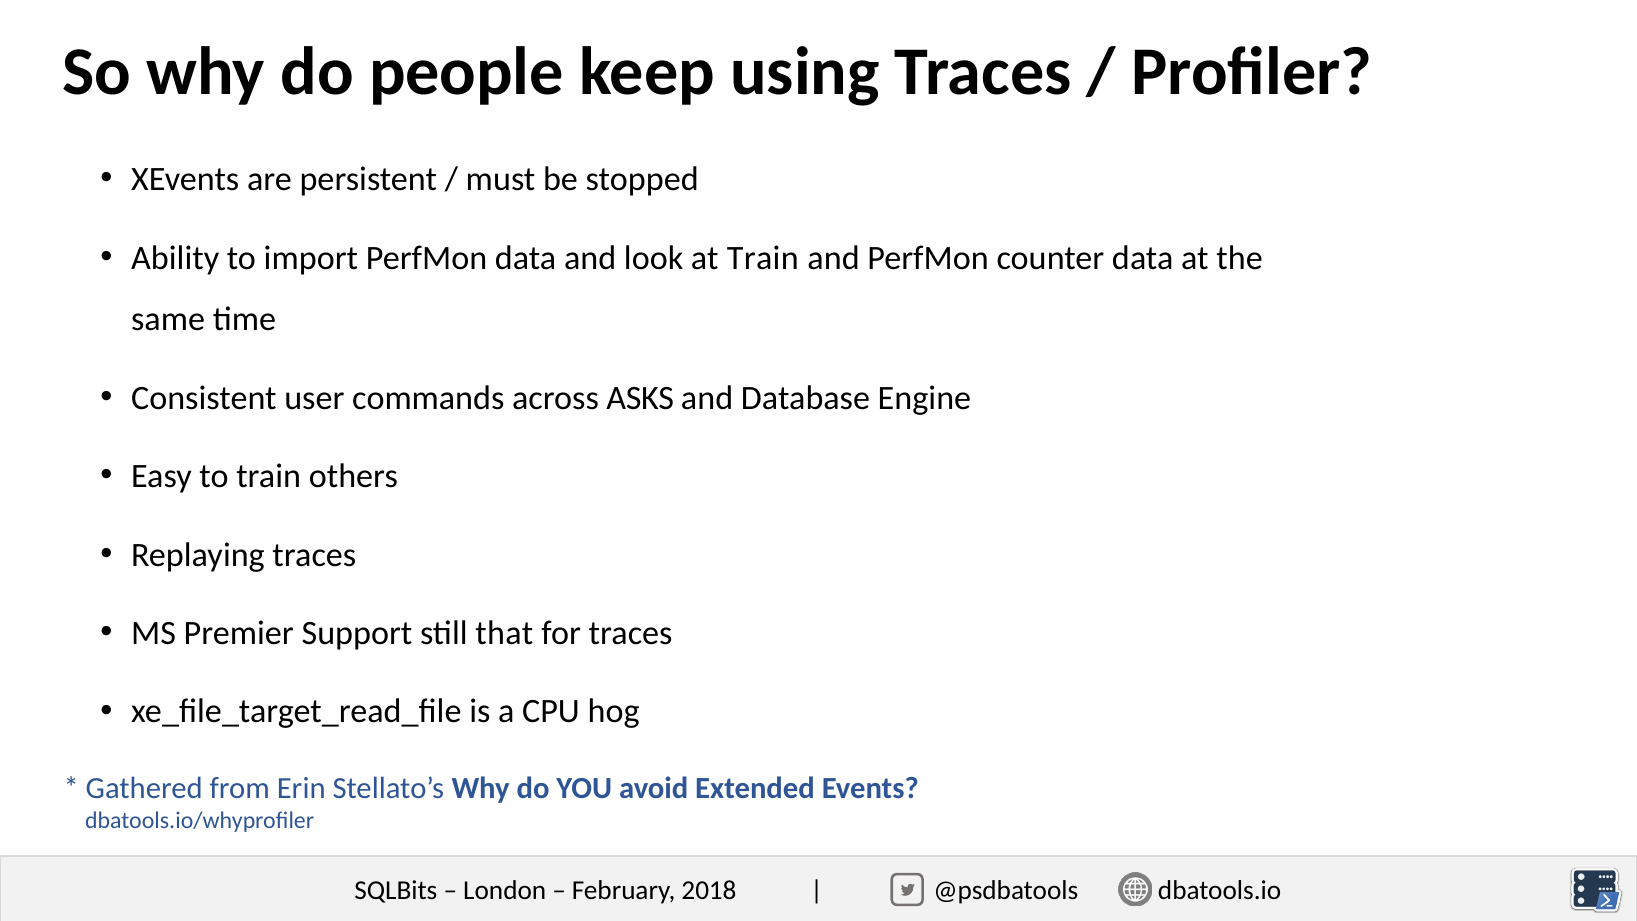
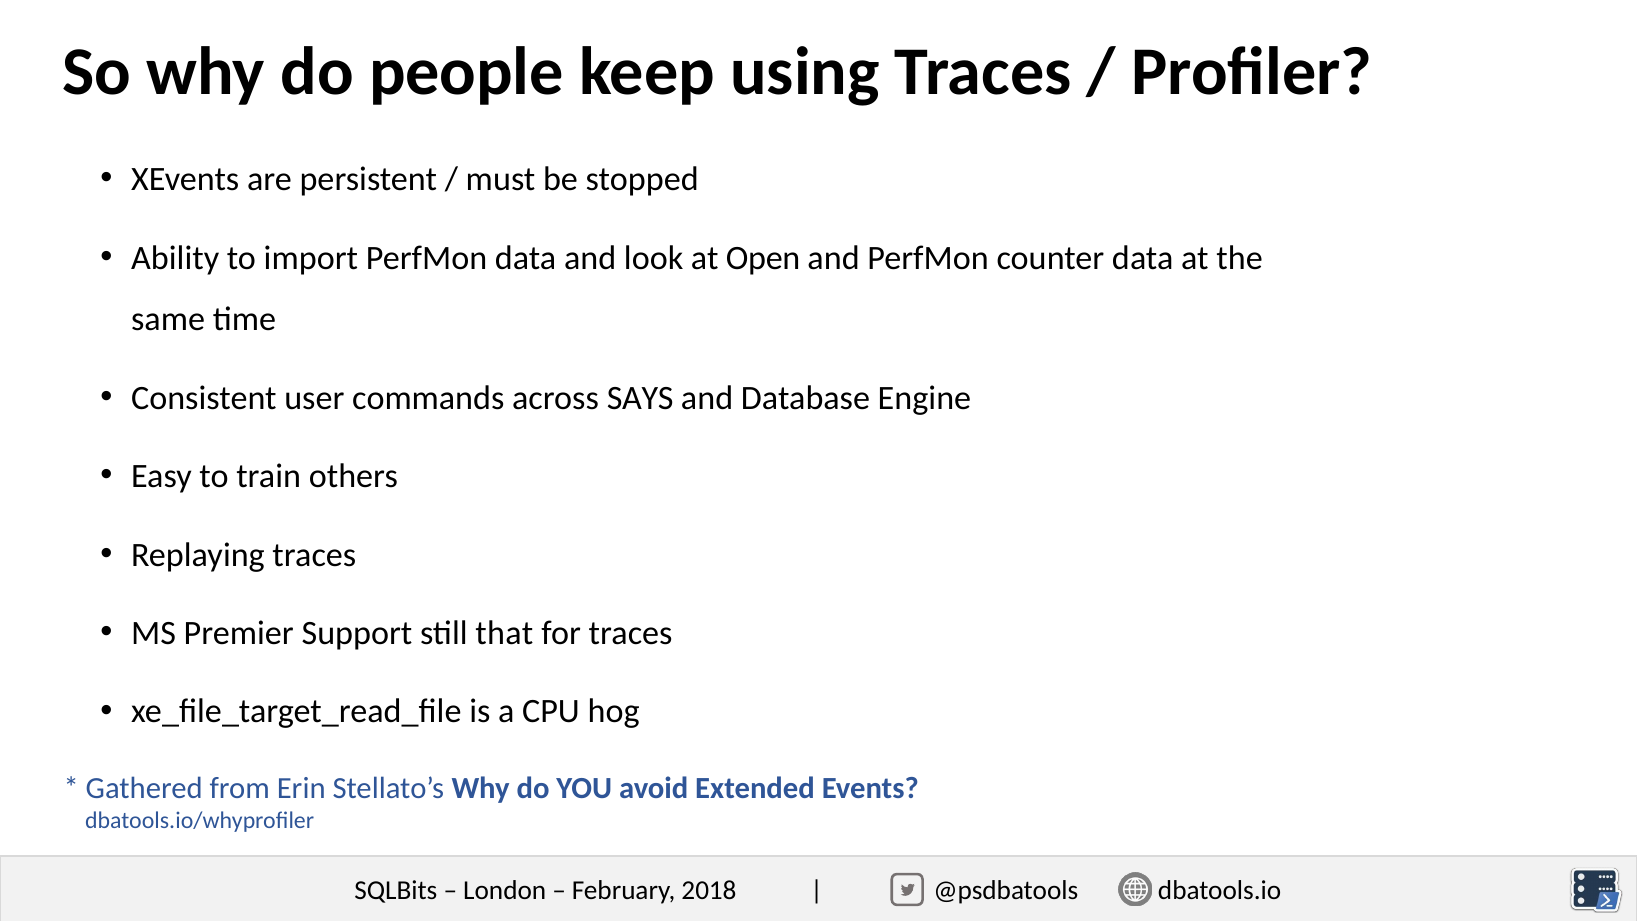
at Train: Train -> Open (763, 258)
ASKS: ASKS -> SAYS (640, 398)
